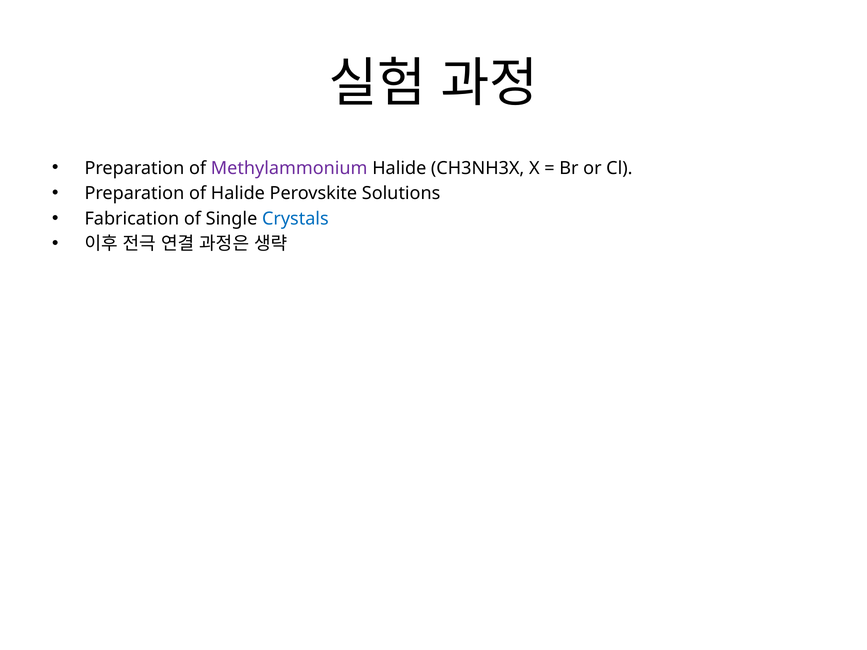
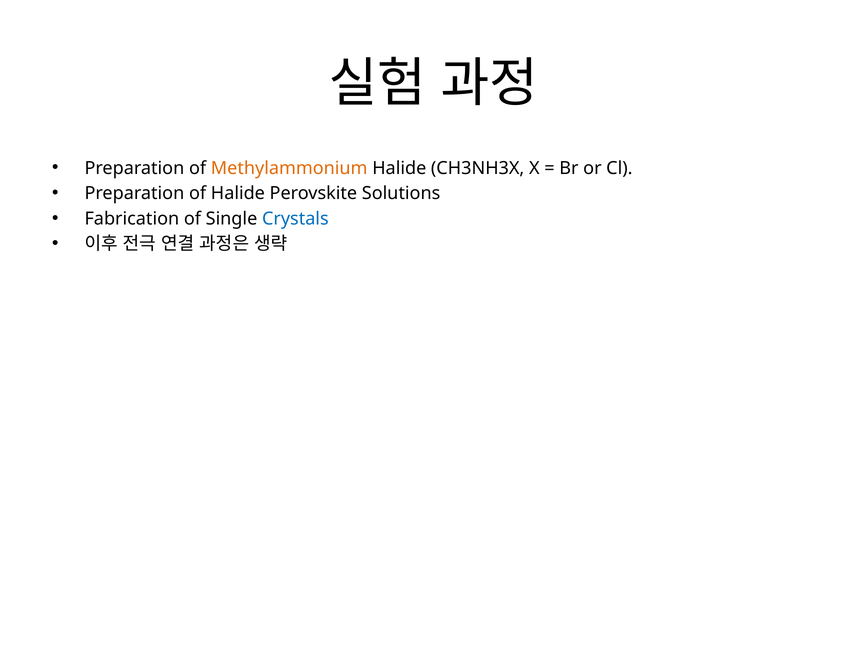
Methylammonium colour: purple -> orange (289, 168)
